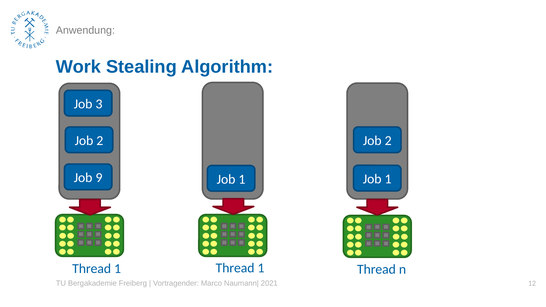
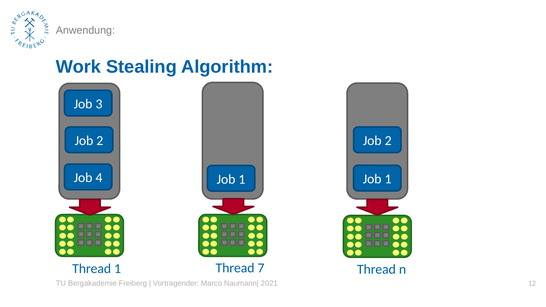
9: 9 -> 4 (99, 178)
1 Thread 1: 1 -> 7 (261, 268)
